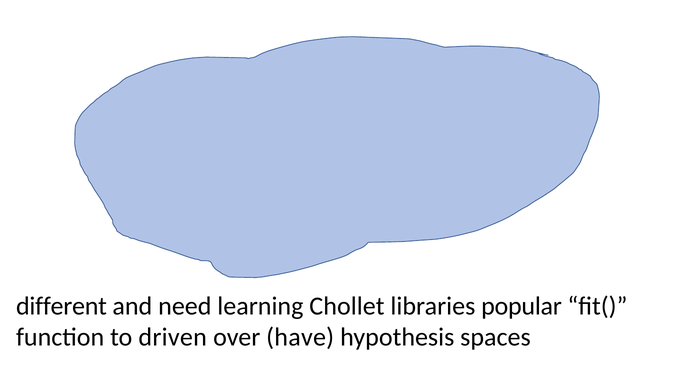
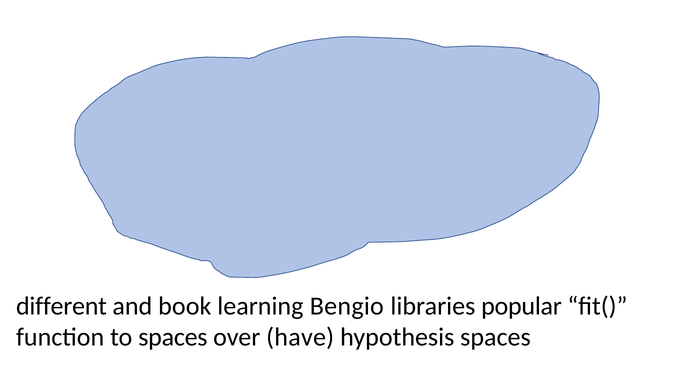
need: need -> book (185, 306)
Chollet: Chollet -> Bengio (347, 306)
to driven: driven -> spaces (173, 337)
